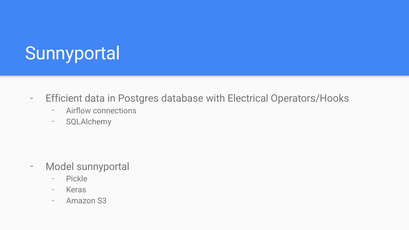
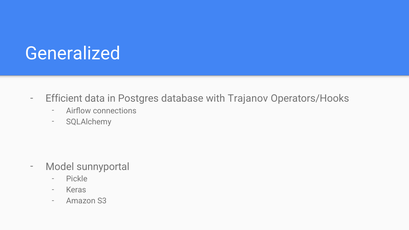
Sunnyportal: Sunnyportal -> Generalized (73, 54)
Electrical: Electrical -> Trajanov (248, 99)
